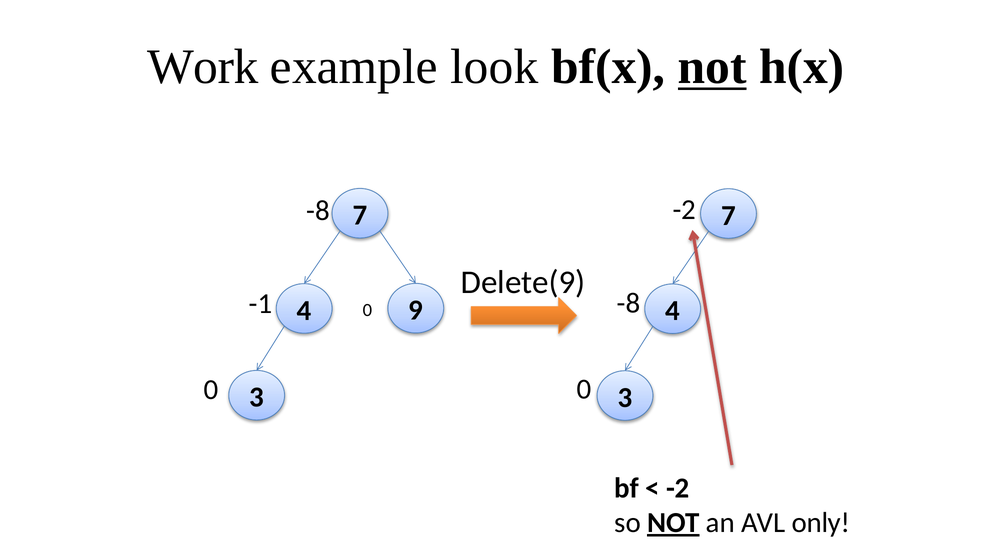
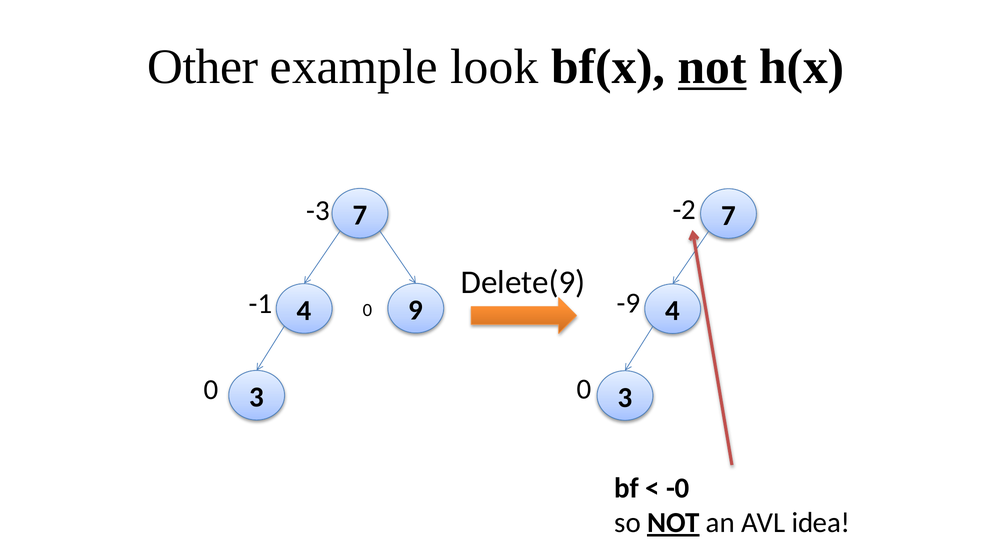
Work: Work -> Other (203, 67)
-8: -8 -> -3 (318, 211)
-8: -8 -> -9 (629, 303)
-2: -2 -> -0 (678, 488)
only: only -> idea (821, 523)
